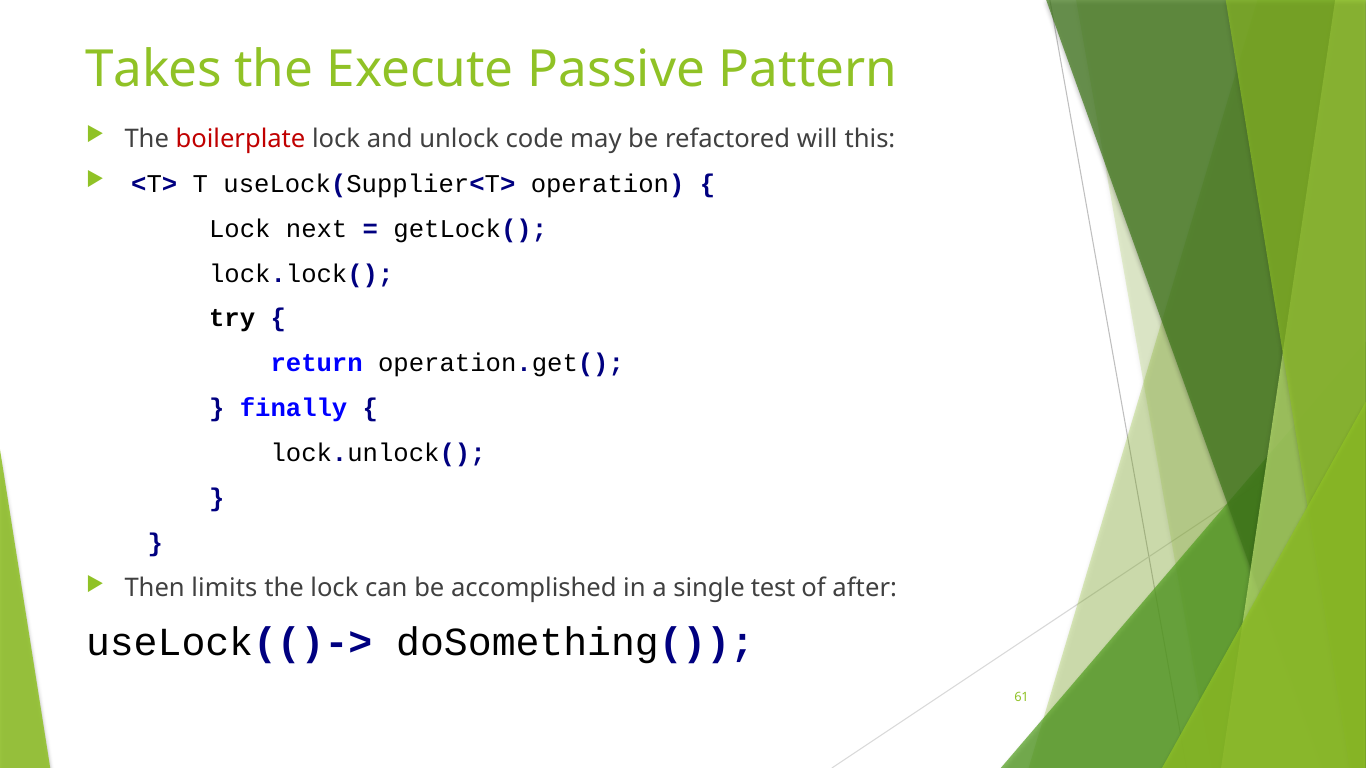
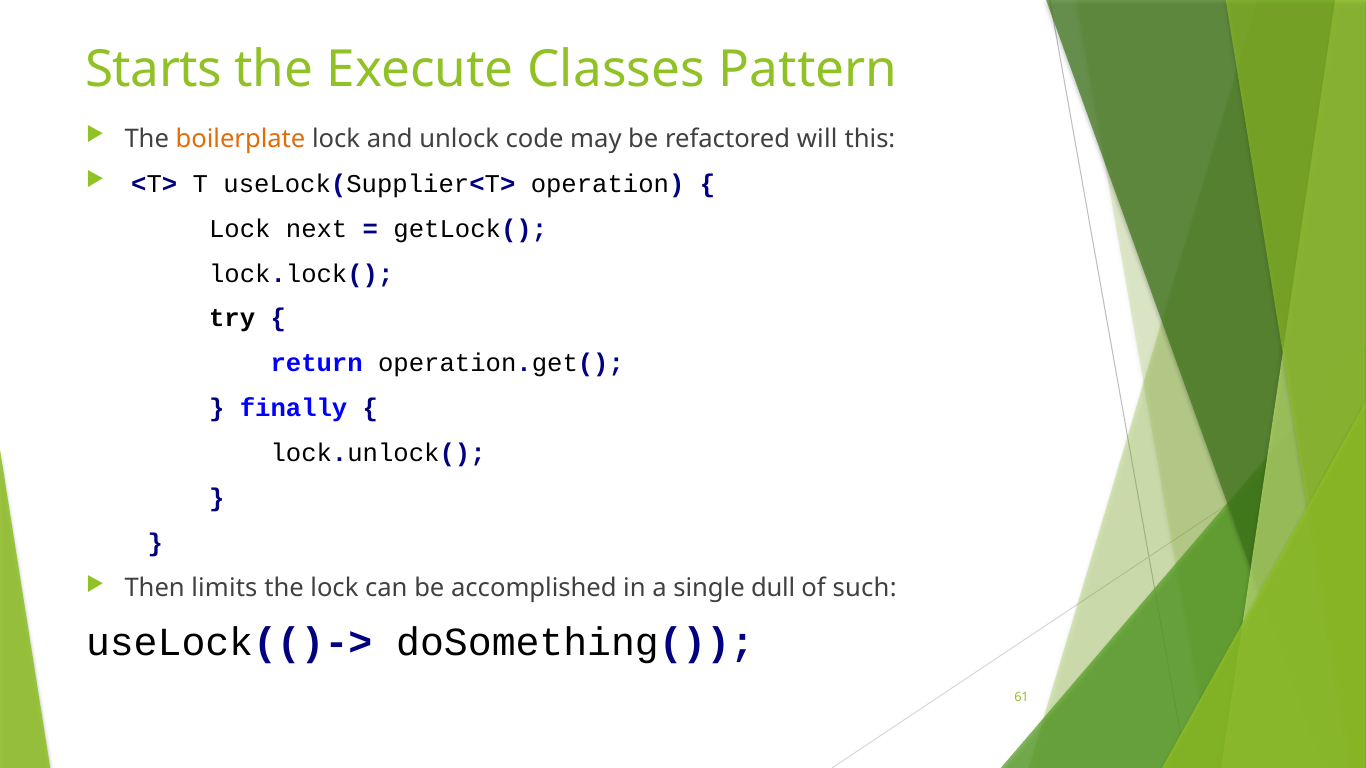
Takes: Takes -> Starts (154, 70)
Passive: Passive -> Classes (616, 70)
boilerplate colour: red -> orange (240, 139)
test: test -> dull (773, 588)
after: after -> such (865, 588)
